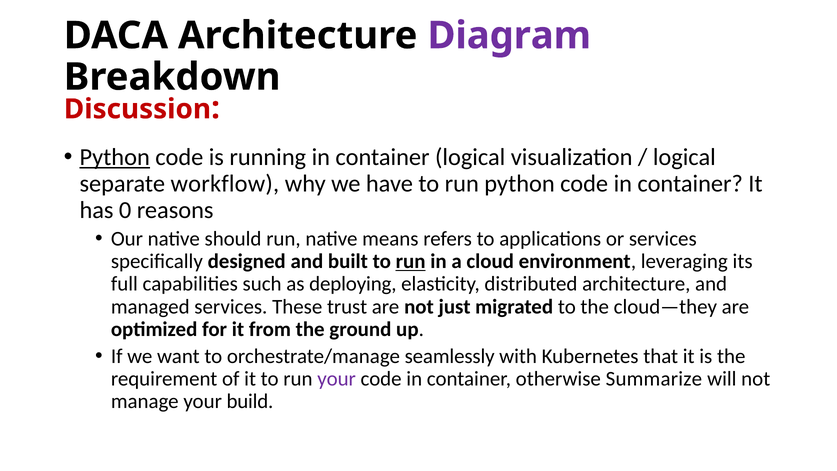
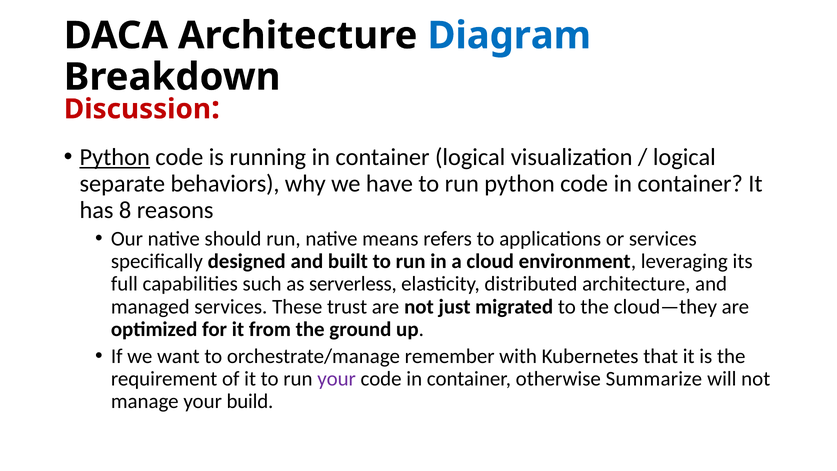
Diagram colour: purple -> blue (509, 36)
workflow: workflow -> behaviors (225, 184)
0: 0 -> 8 (125, 210)
run underline: present -> none (411, 261)
deploying: deploying -> serverless (353, 284)
seamlessly: seamlessly -> remember (450, 356)
